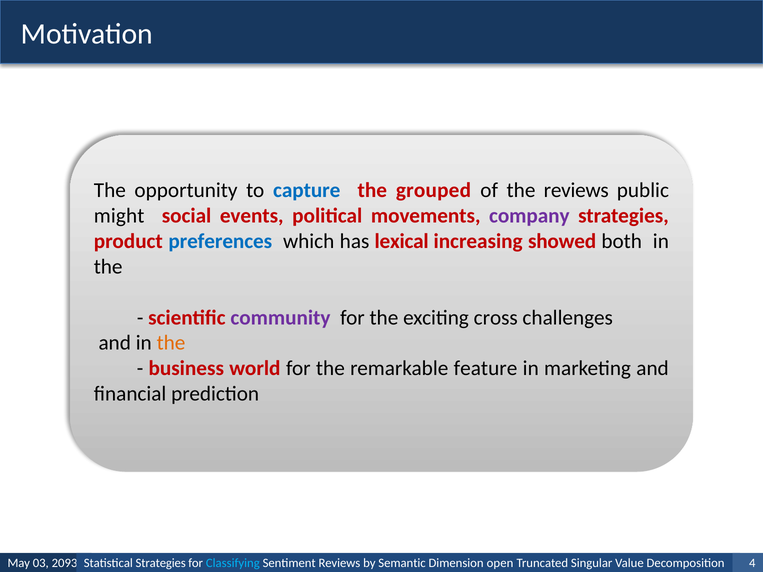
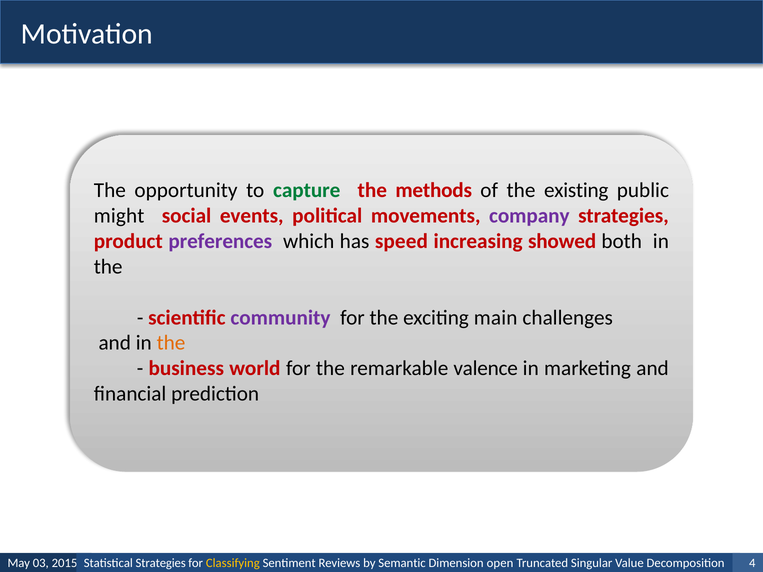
capture colour: blue -> green (307, 190)
grouped: grouped -> methods (434, 190)
the reviews: reviews -> existing (576, 190)
preferences colour: blue -> purple (220, 241)
lexical: lexical -> speed (401, 241)
cross: cross -> main (496, 318)
feature: feature -> valence (486, 369)
2093: 2093 -> 2015 (65, 564)
Classifying colour: light blue -> yellow (233, 564)
